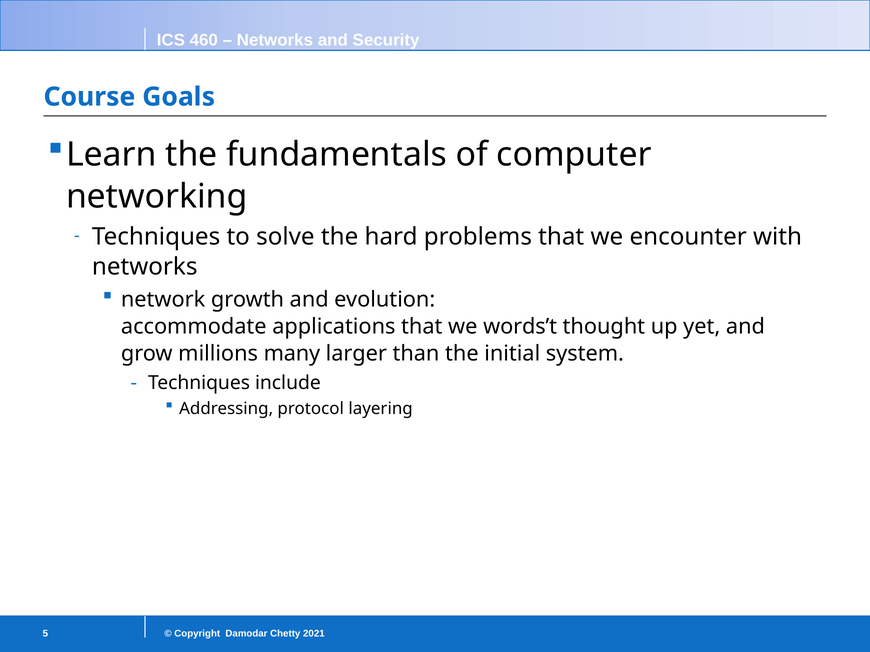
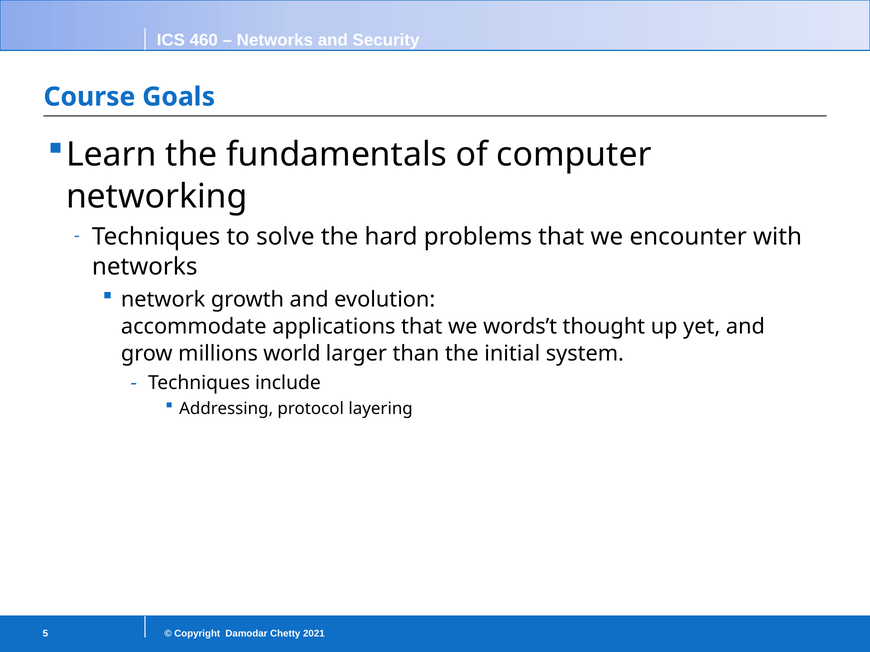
many: many -> world (292, 354)
